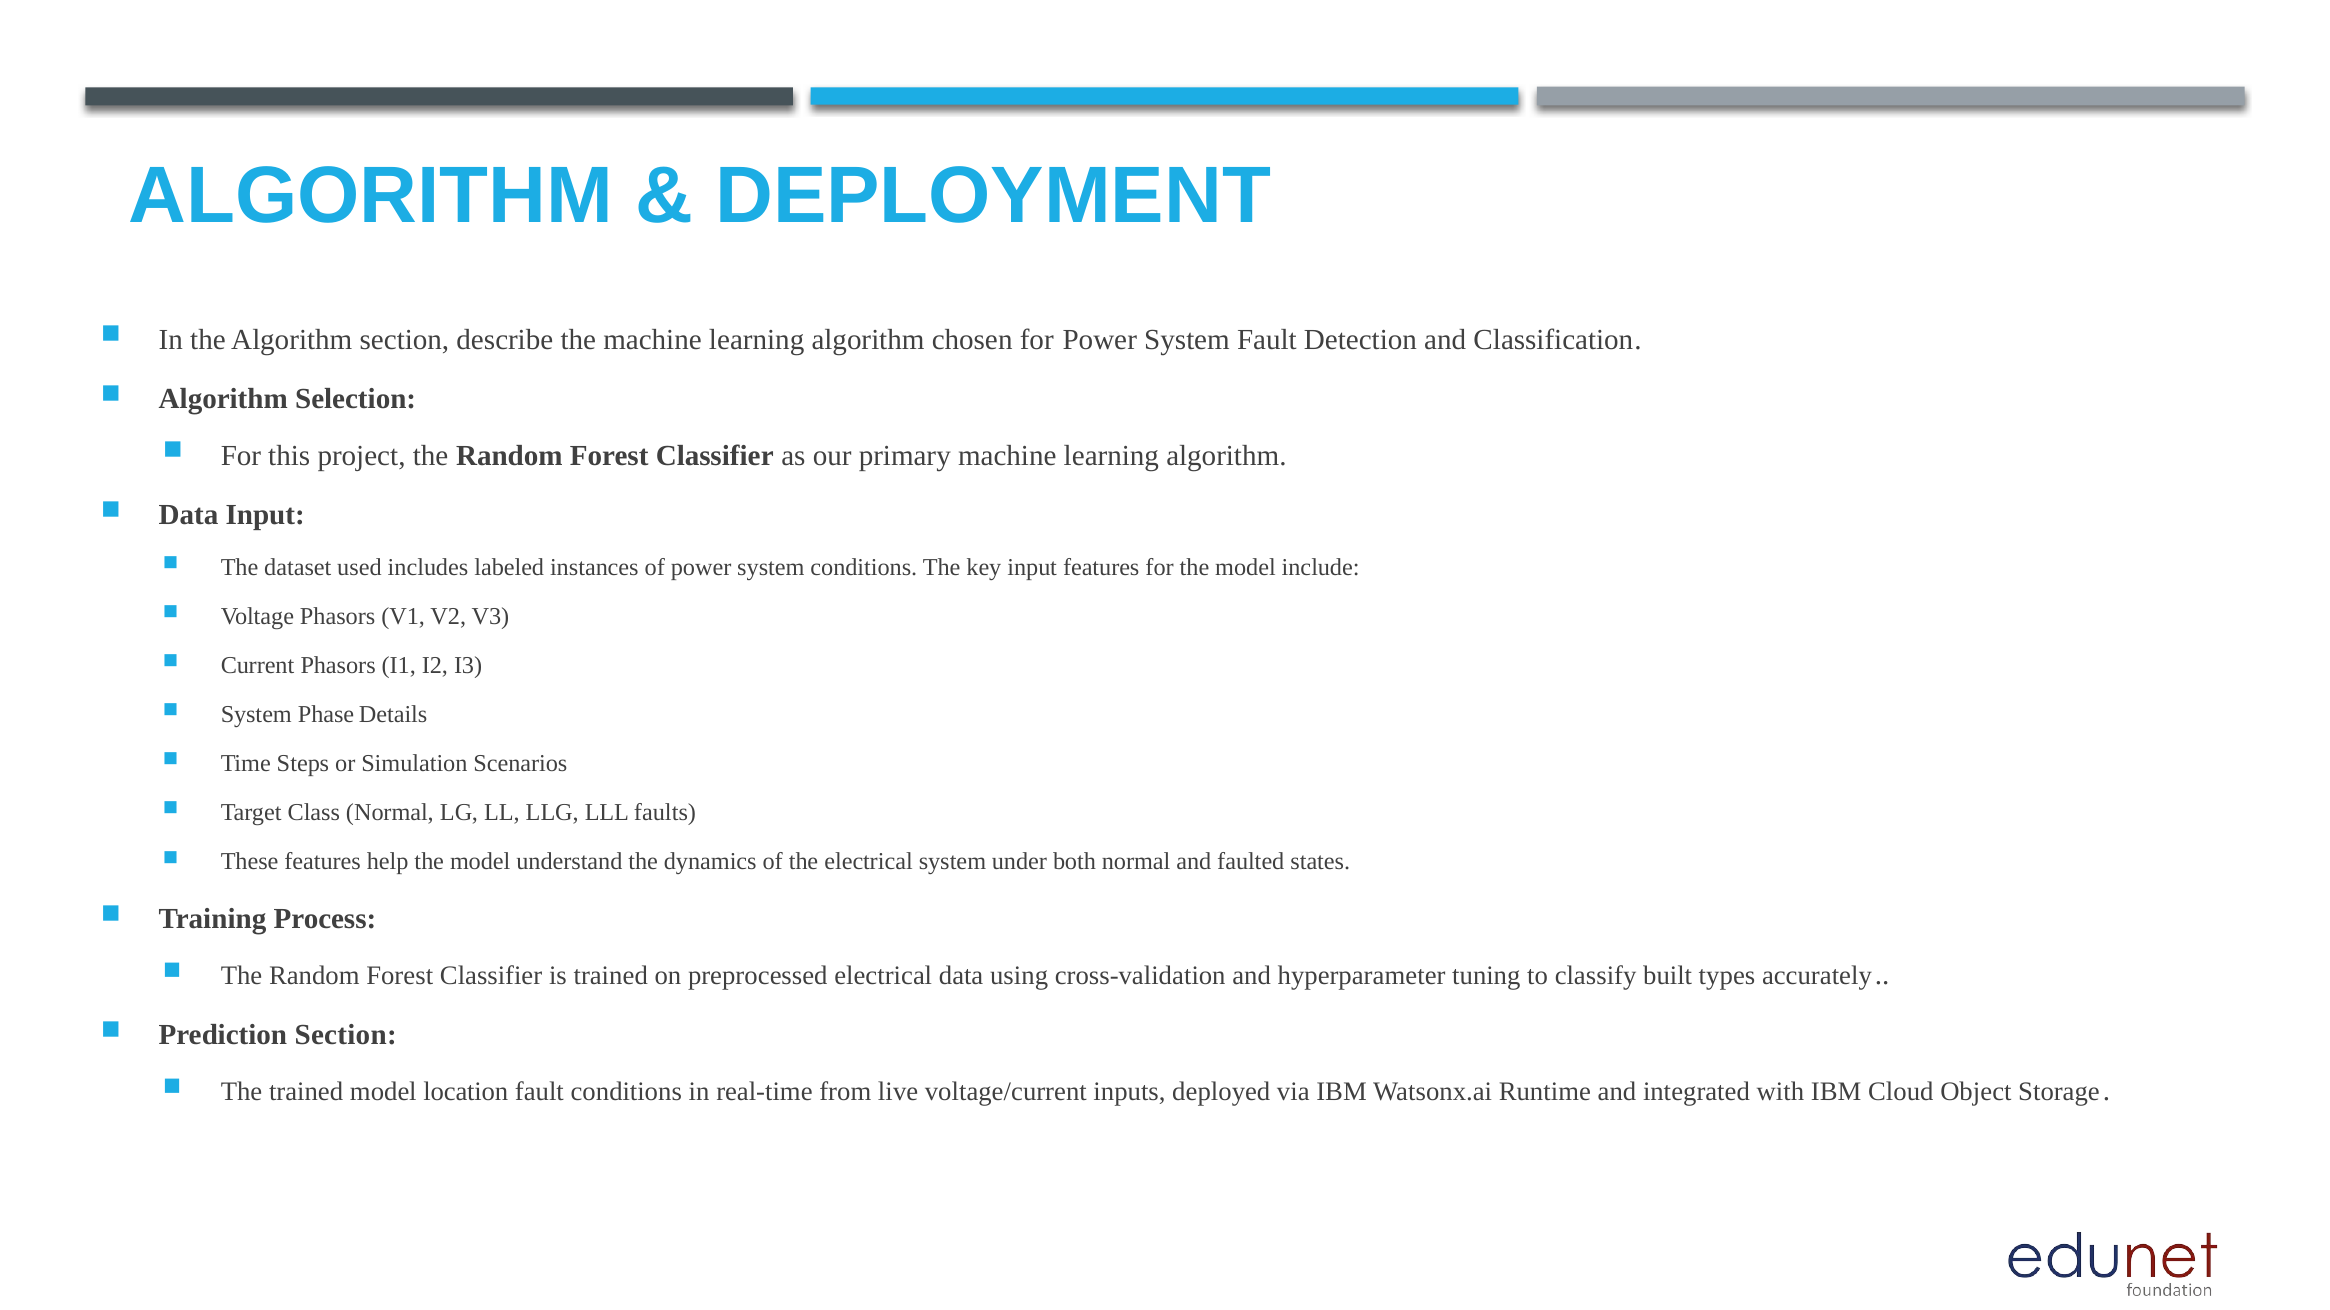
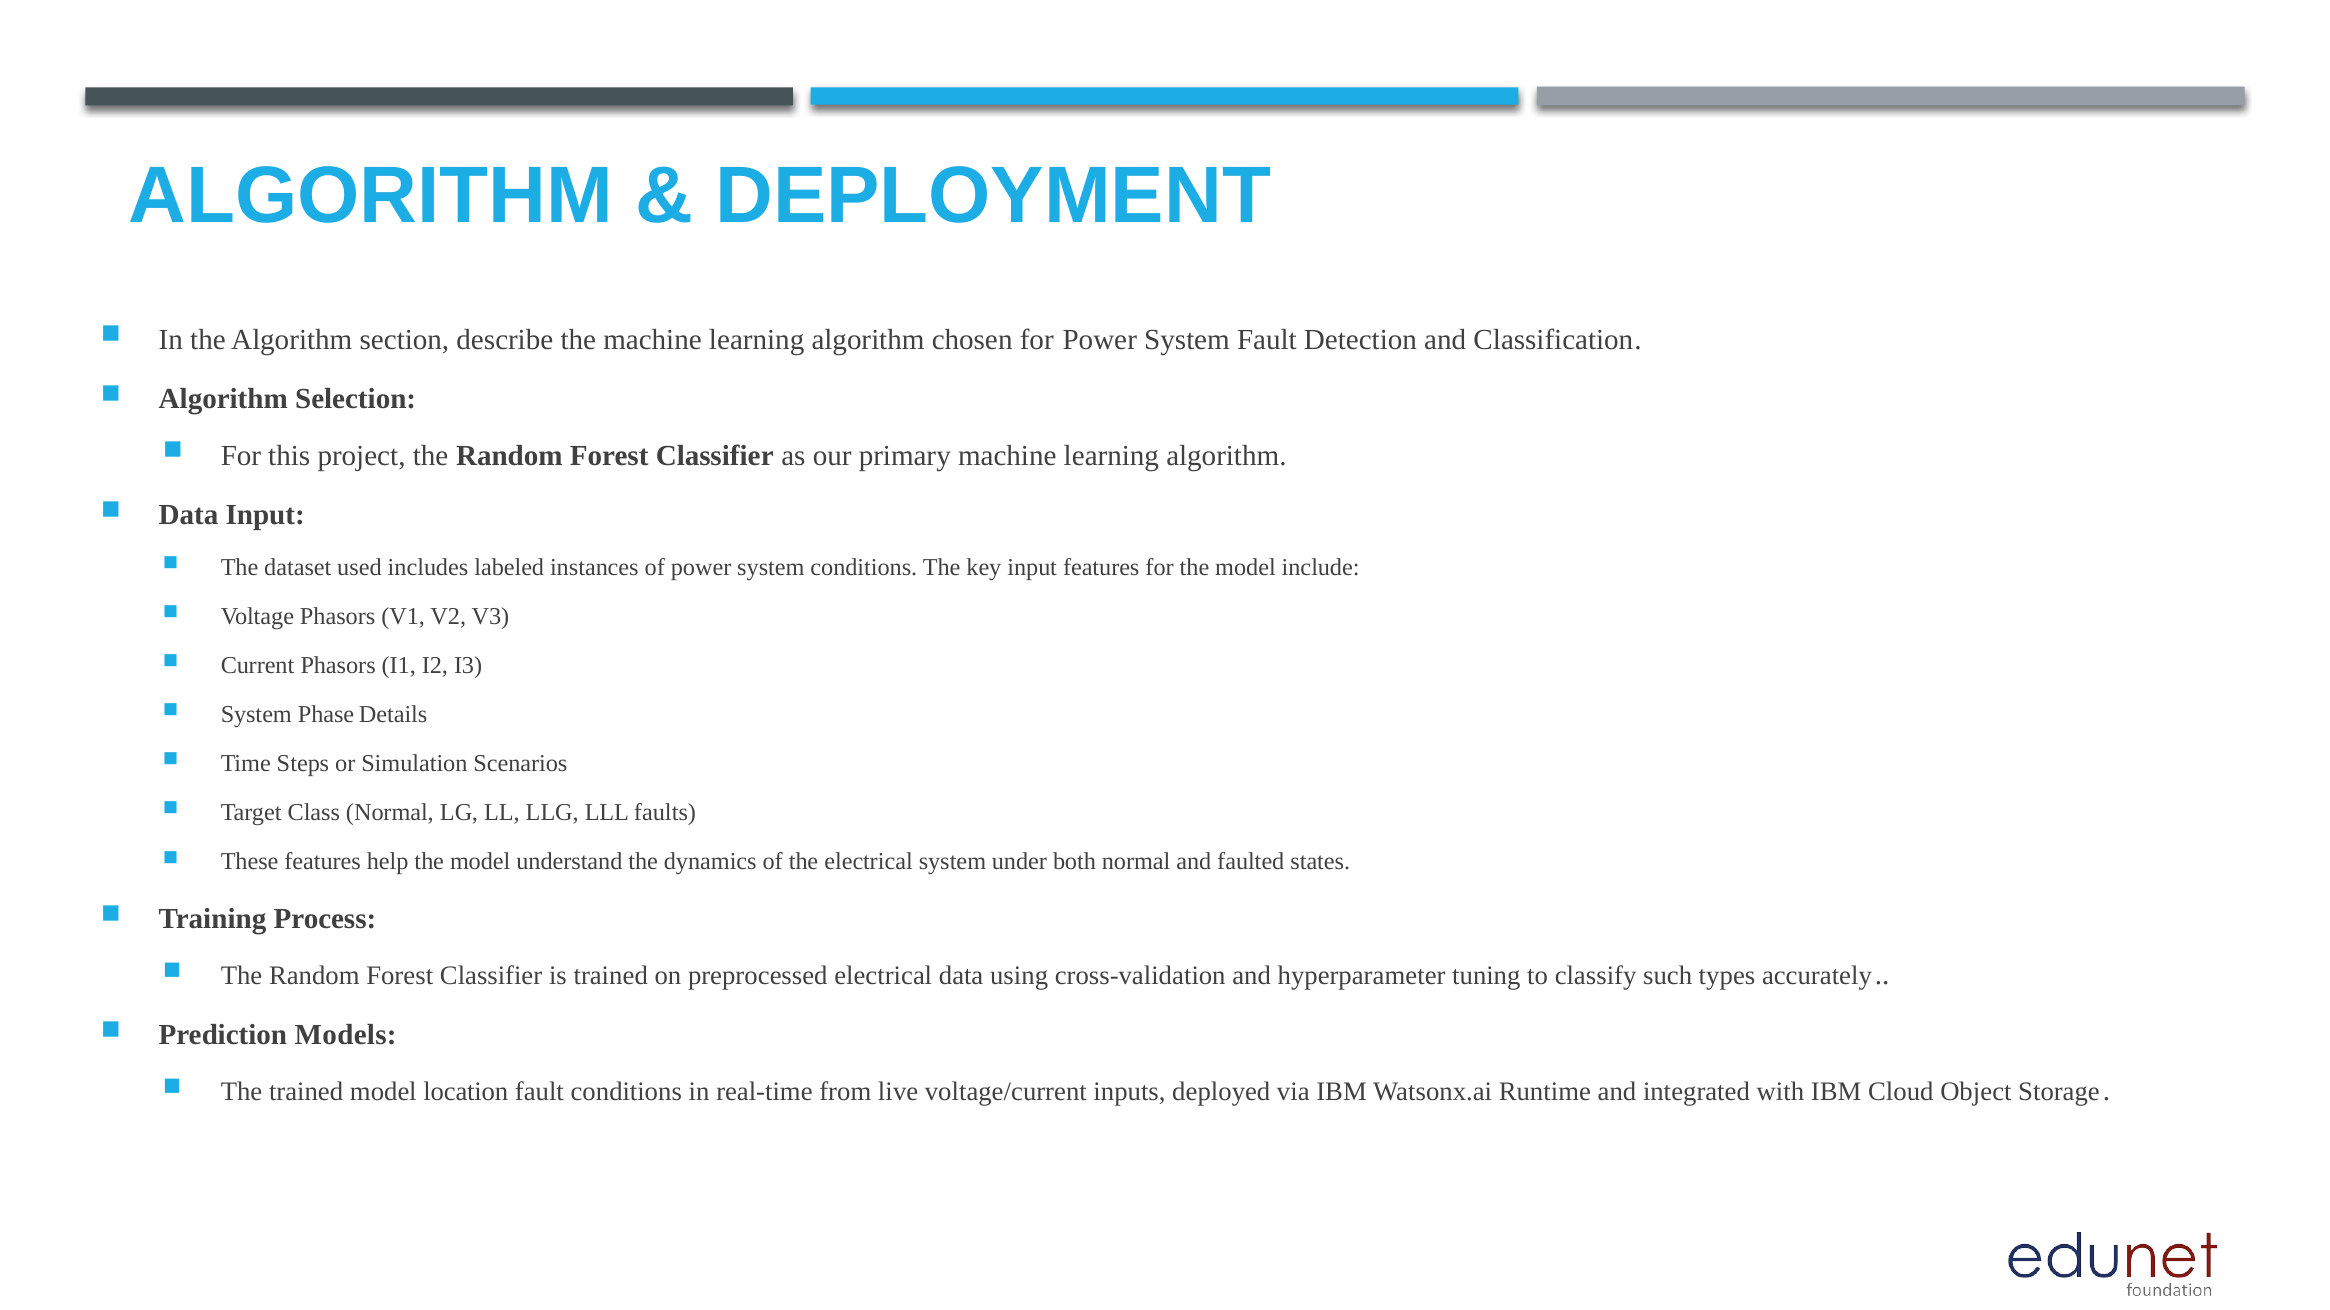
built: built -> such (1668, 976)
Prediction Section: Section -> Models (346, 1035)
